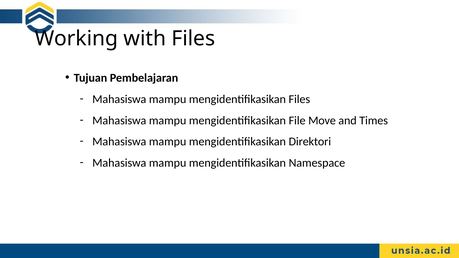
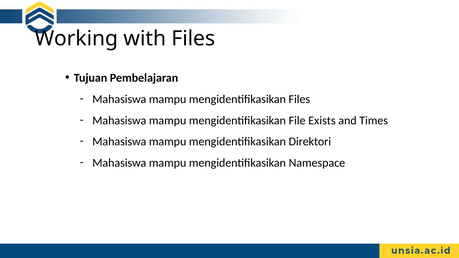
Move: Move -> Exists (322, 120)
